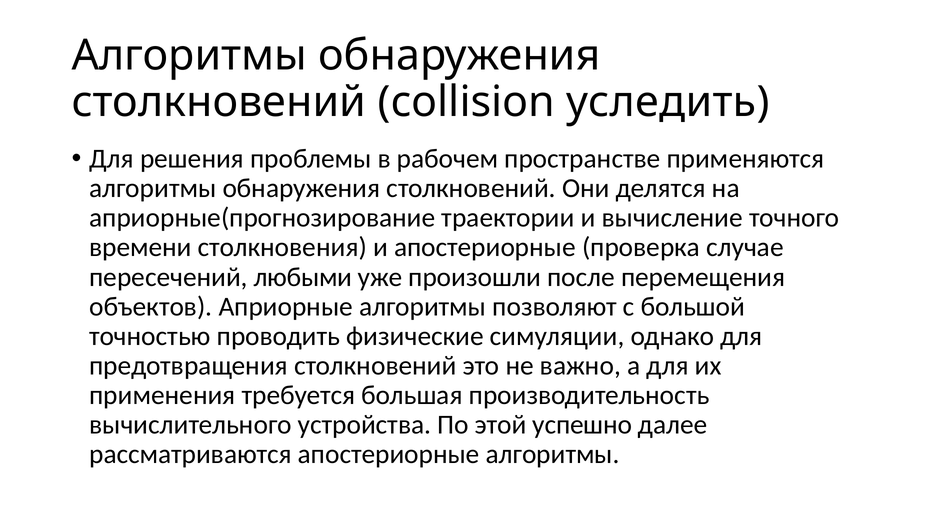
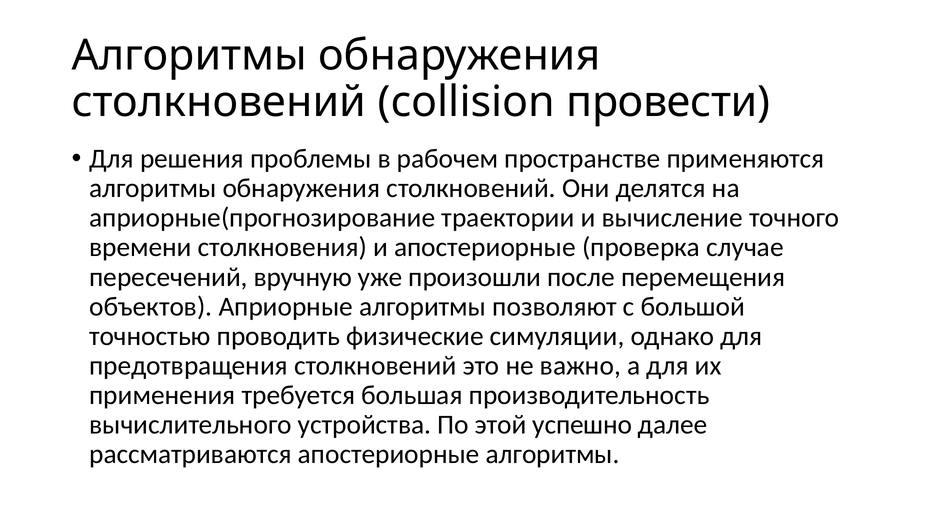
уследить: уследить -> провести (668, 102)
любыми: любыми -> вручную (303, 277)
